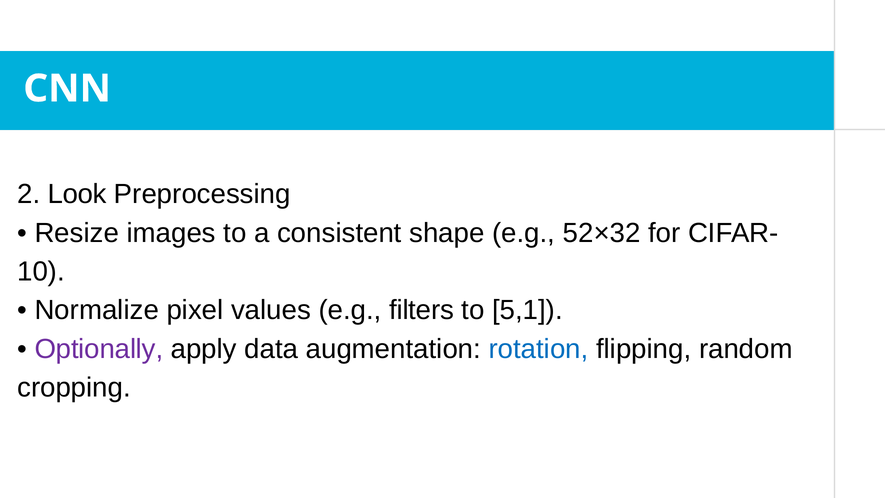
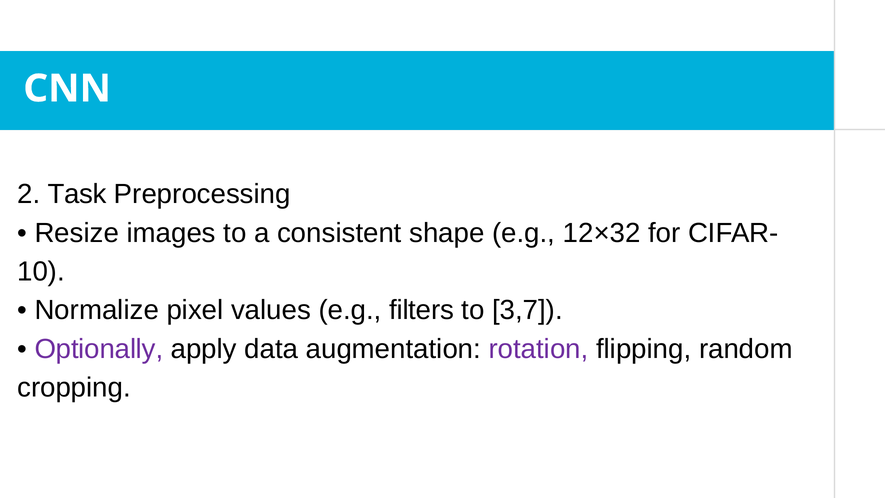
Look: Look -> Task (77, 194)
52×32: 52×32 -> 12×32 (602, 233)
5,1: 5,1 -> 3,7 (527, 310)
rotation colour: blue -> purple (539, 349)
